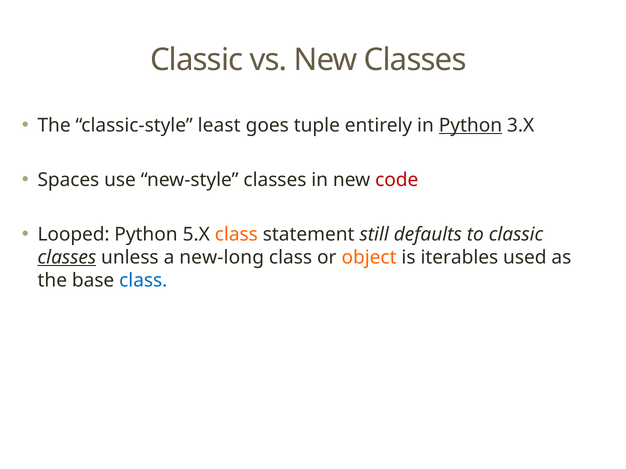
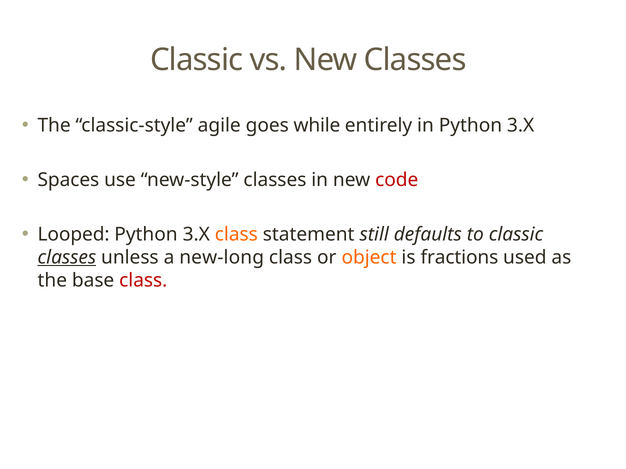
least: least -> agile (219, 125)
tuple: tuple -> while (317, 125)
Python underline: present -> none (470, 125)
5.X: 5.X -> 3.X (196, 235)
iterables: iterables -> fractions (459, 258)
class colour: blue -> red (143, 281)
